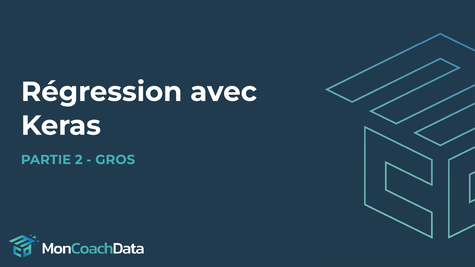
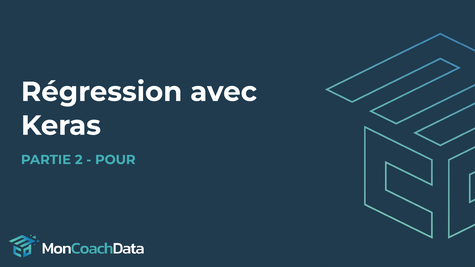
GROS: GROS -> POUR (115, 160)
